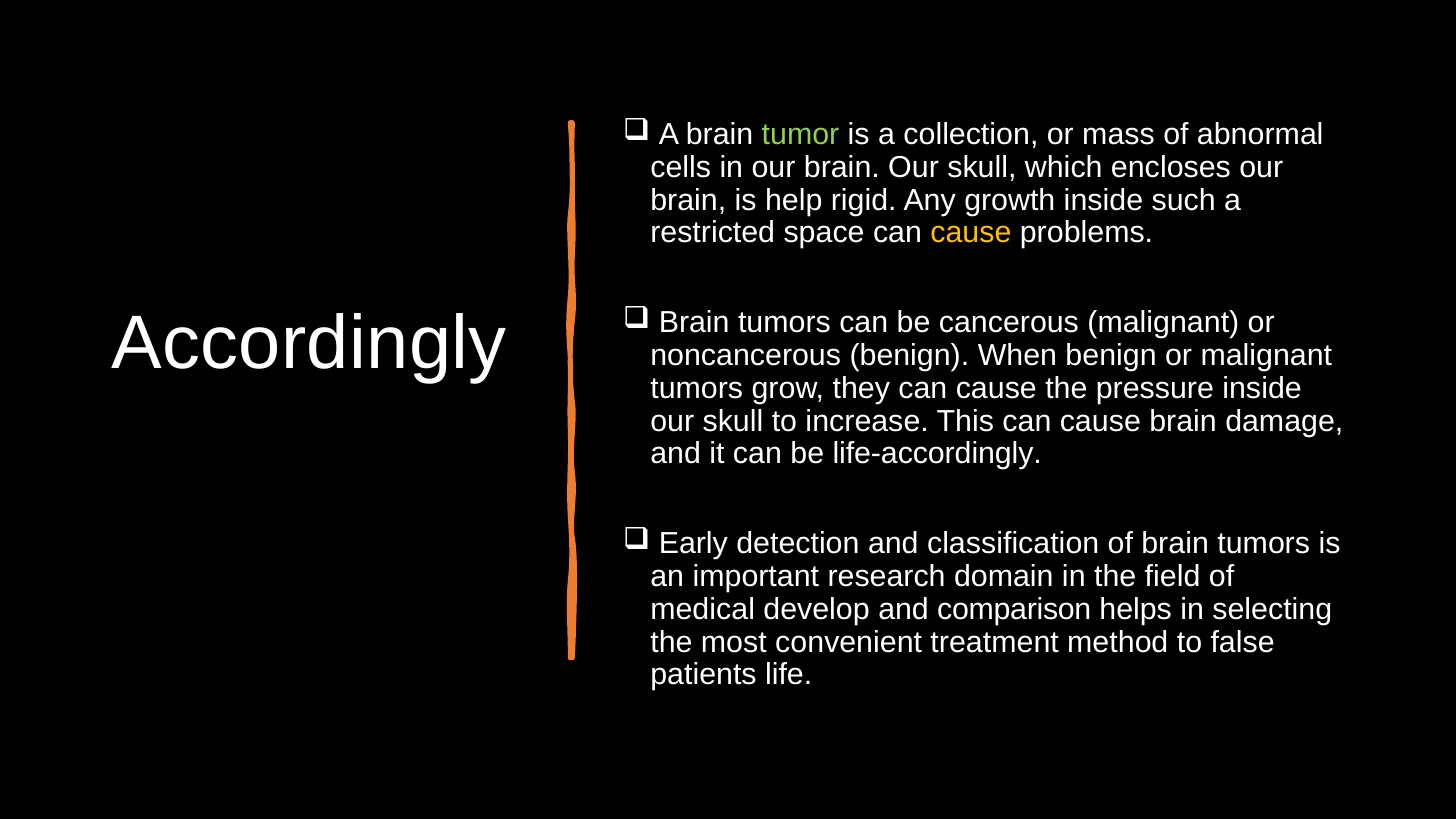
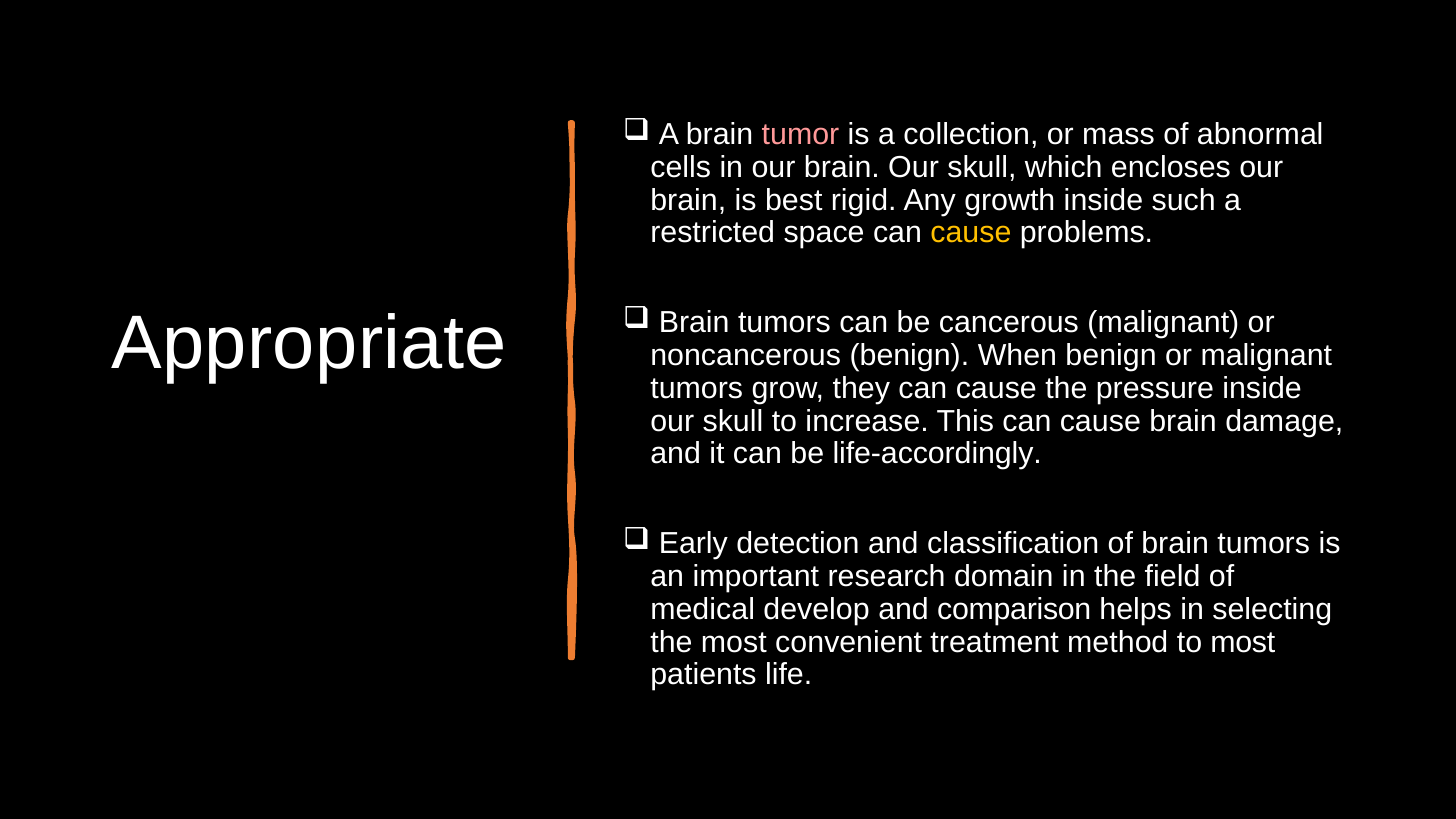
tumor colour: light green -> pink (801, 134)
help: help -> best (794, 200)
Accordingly: Accordingly -> Appropriate (309, 344)
to false: false -> most (1243, 642)
